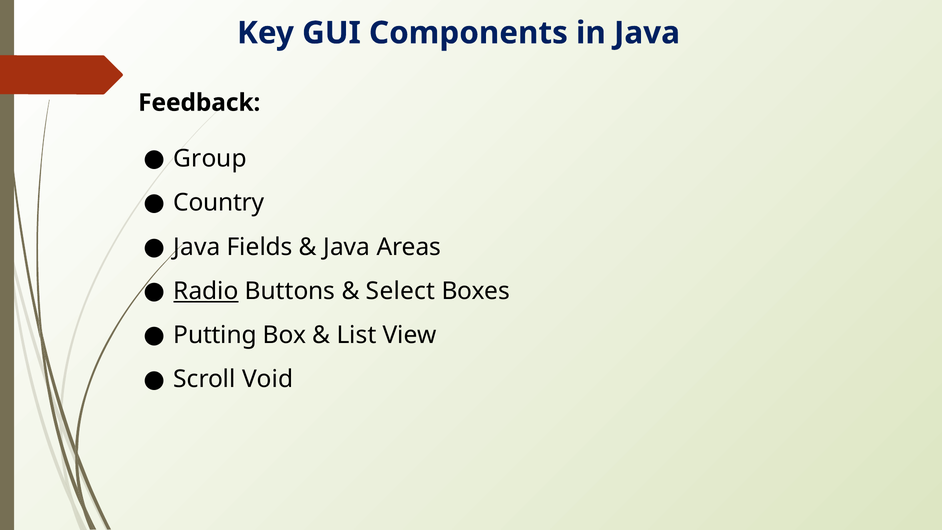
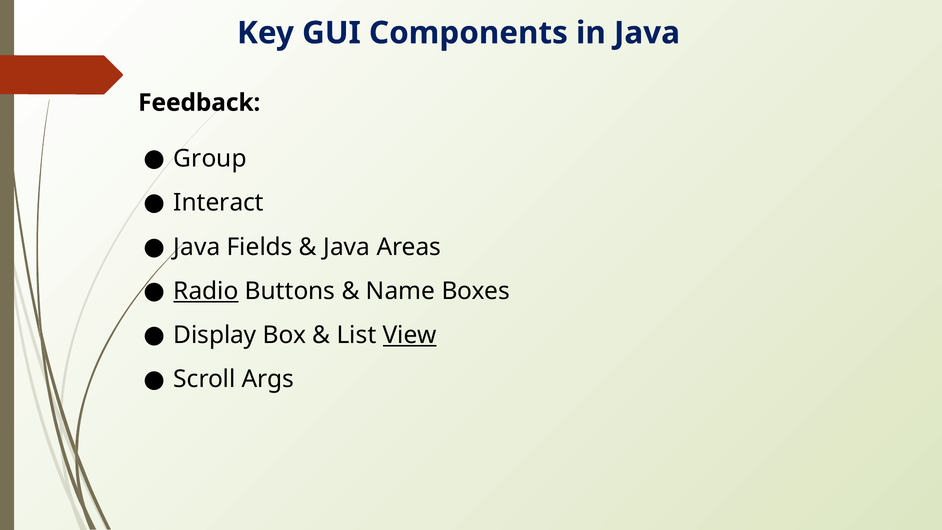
Country: Country -> Interact (219, 203)
Select: Select -> Name (401, 291)
Putting: Putting -> Display (215, 335)
View underline: none -> present (410, 335)
Void: Void -> Args (268, 379)
